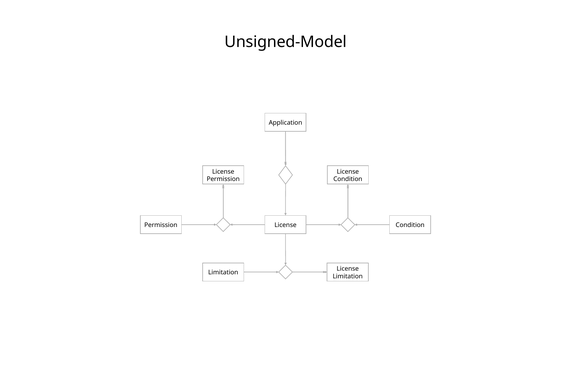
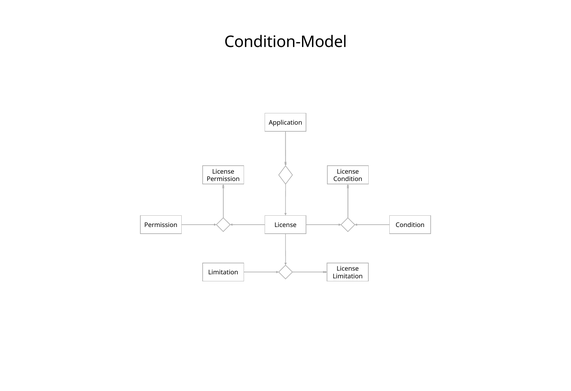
Unsigned-Model: Unsigned-Model -> Condition-Model (286, 42)
